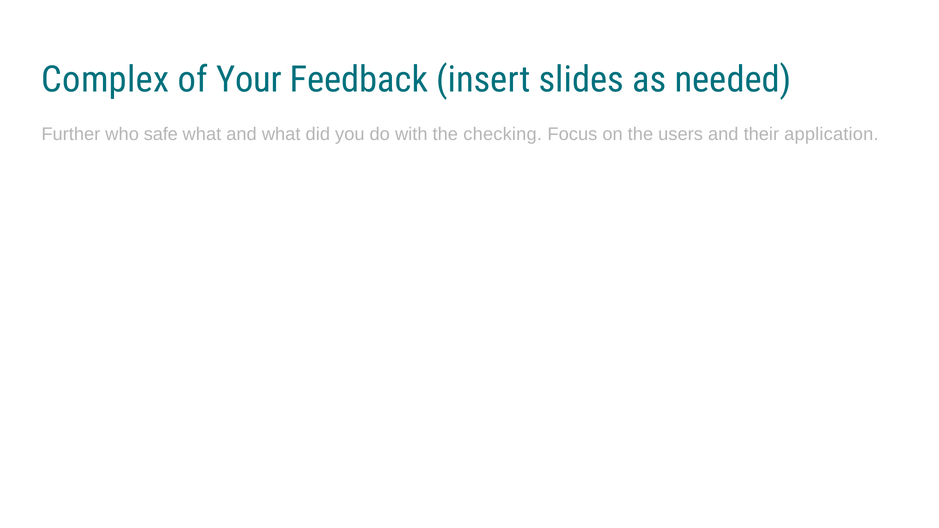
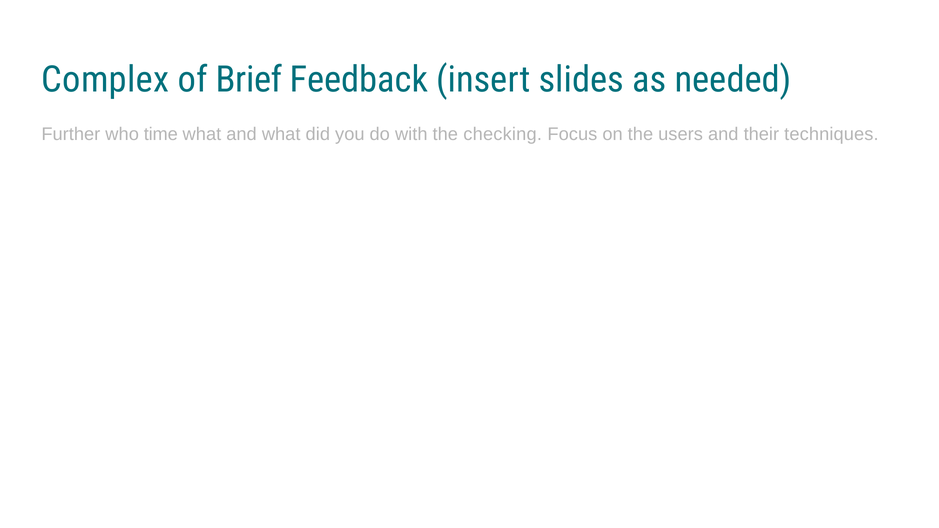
Your: Your -> Brief (249, 80)
safe: safe -> time (161, 134)
application: application -> techniques (831, 134)
